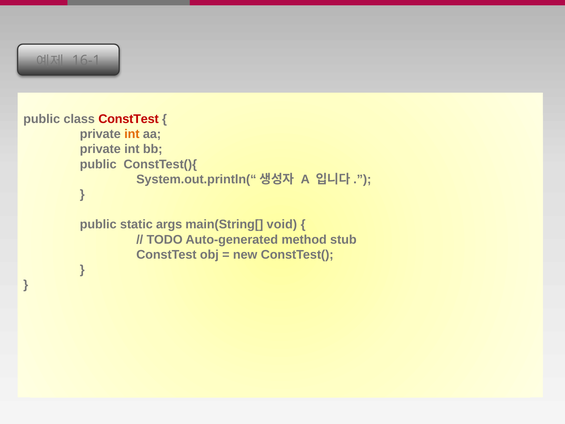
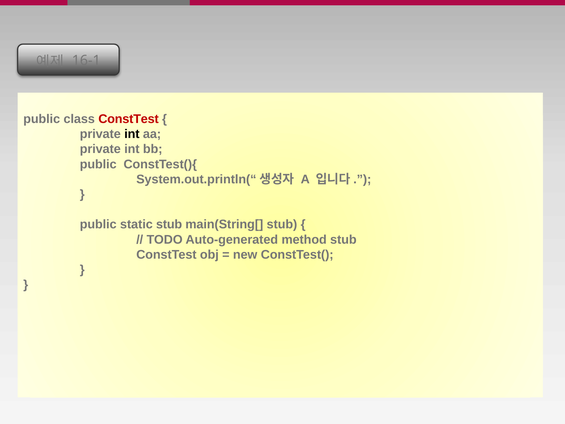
int colour: orange -> black (132, 134)
static args: args -> stub (169, 224)
main(String[ void: void -> stub (282, 224)
